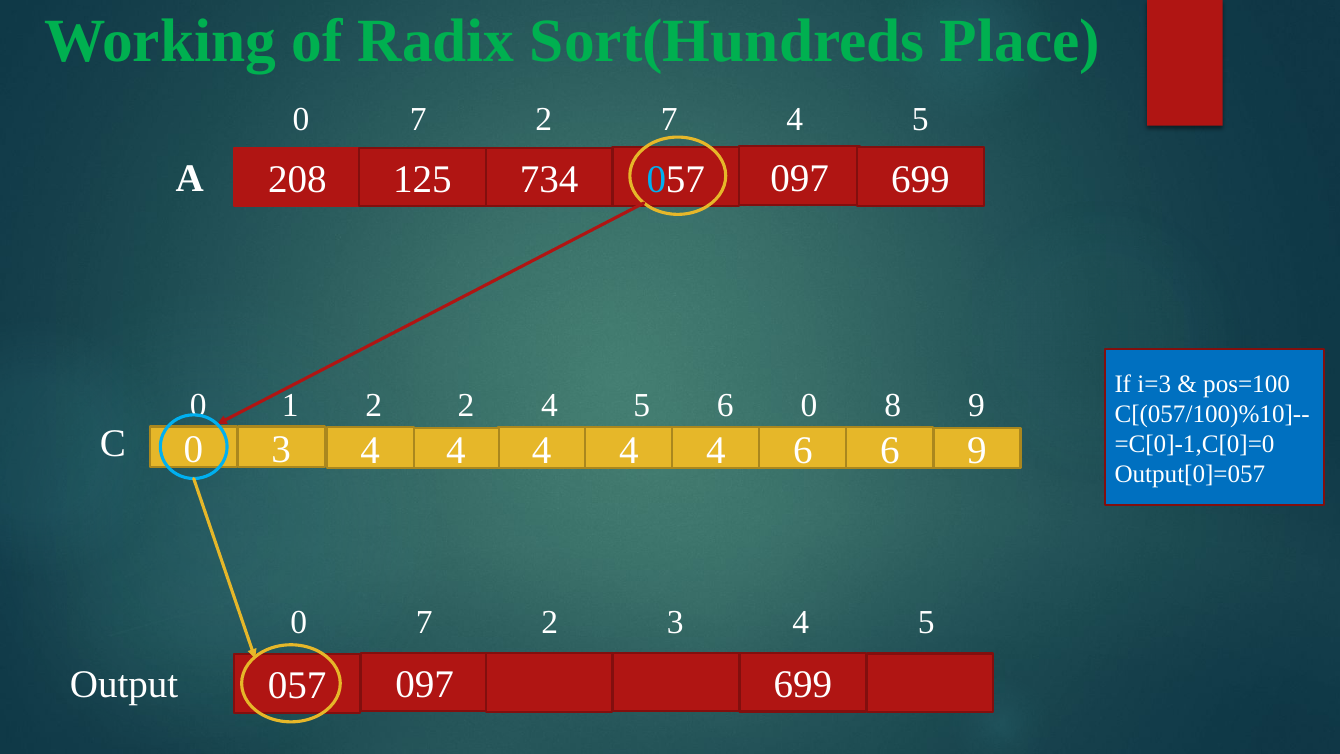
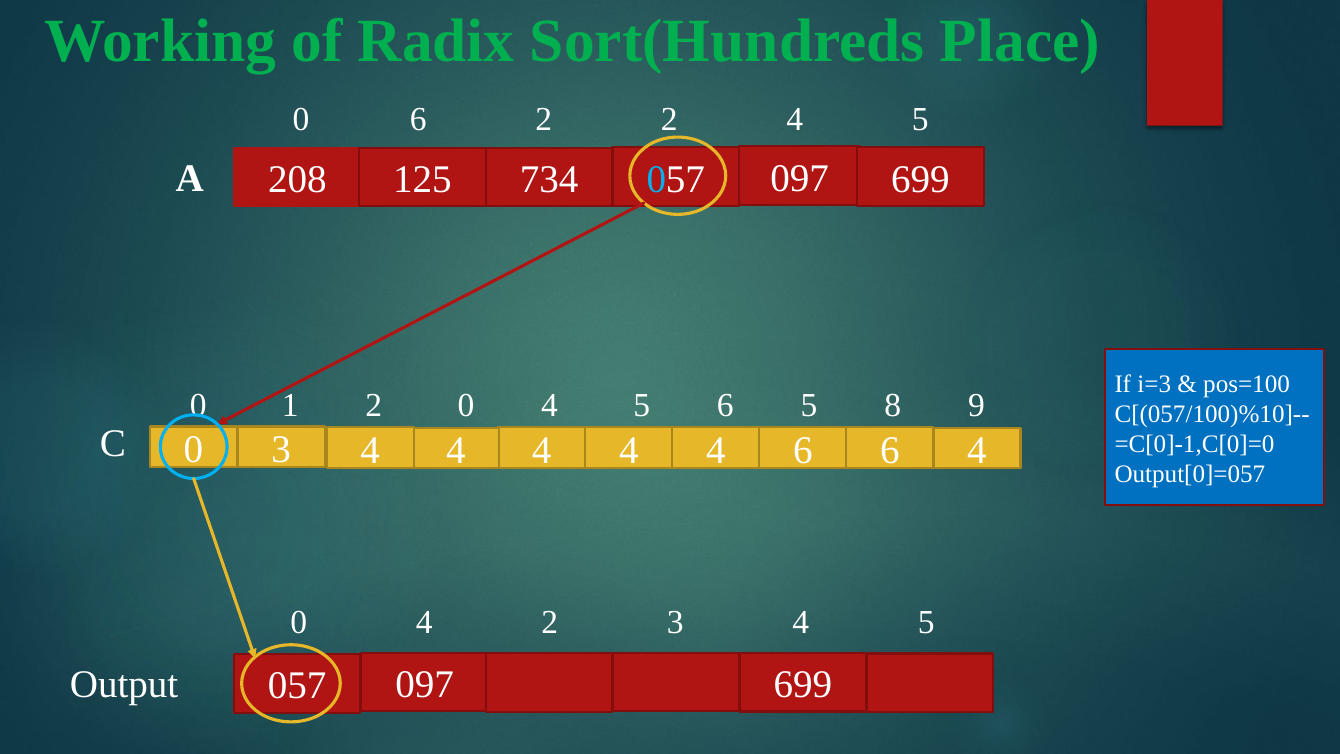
7: 7 -> 6 (418, 120)
2 7: 7 -> 2 (669, 120)
2 2: 2 -> 0 (466, 405)
6 0: 0 -> 5 (809, 405)
6 9: 9 -> 4 (977, 450)
7: 7 -> 4 (424, 622)
